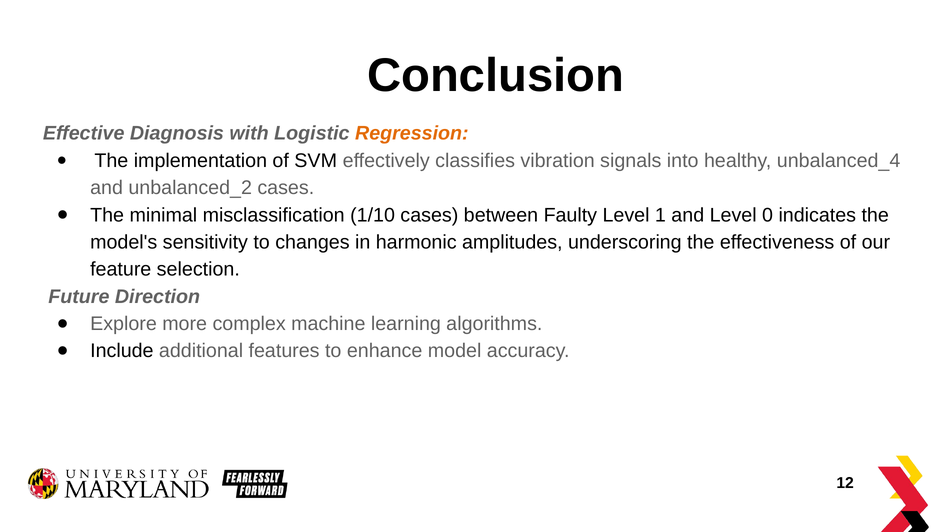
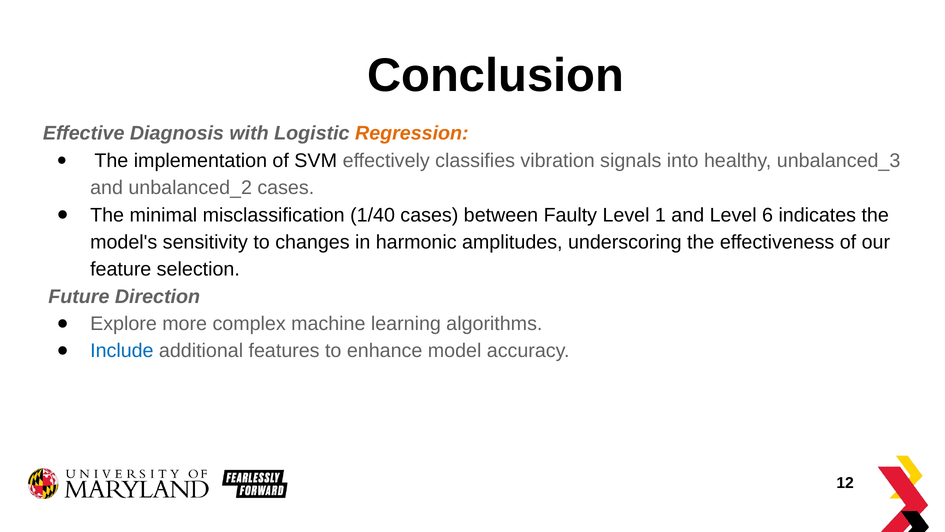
unbalanced_4: unbalanced_4 -> unbalanced_3 (839, 161)
1/10: 1/10 -> 1/40 (373, 215)
0: 0 -> 6 (768, 215)
Include colour: black -> blue (122, 351)
